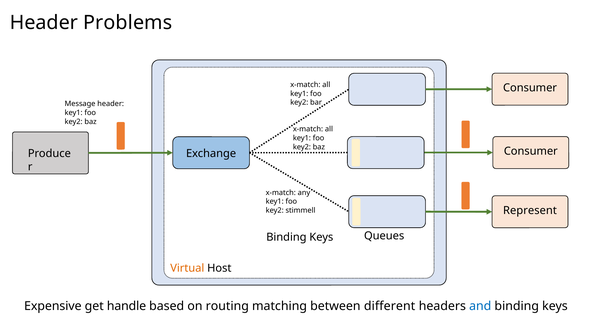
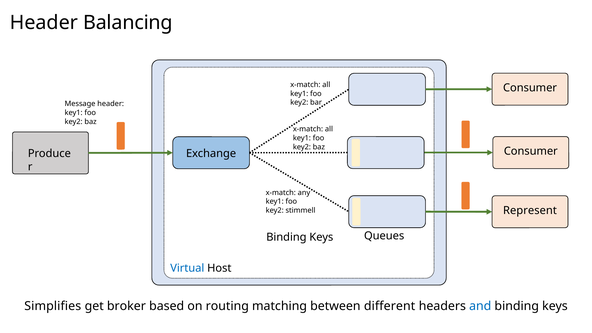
Problems: Problems -> Balancing (128, 23)
Virtual colour: orange -> blue (187, 268)
Expensive: Expensive -> Simplifies (53, 306)
handle: handle -> broker (126, 306)
